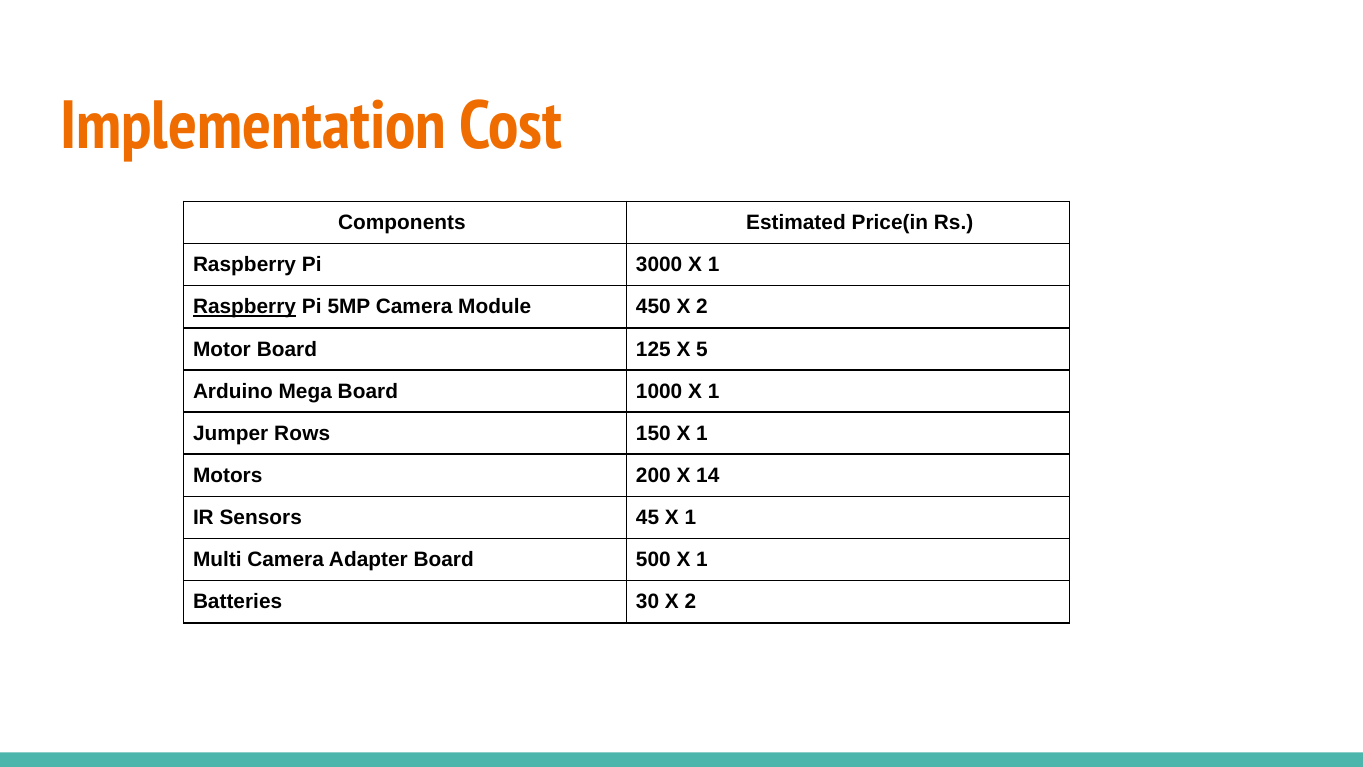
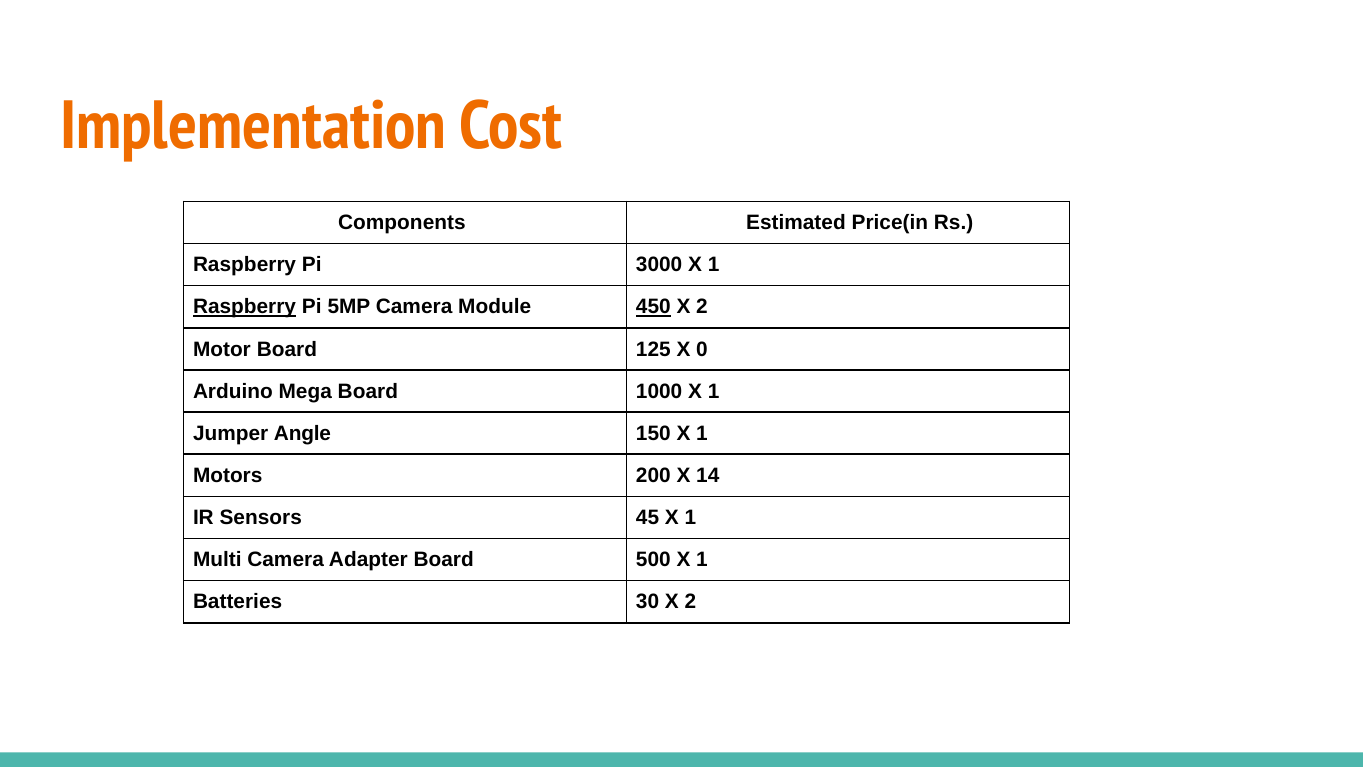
450 underline: none -> present (653, 307)
5: 5 -> 0 (702, 349)
Rows: Rows -> Angle (302, 433)
